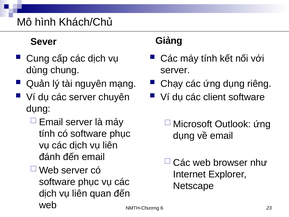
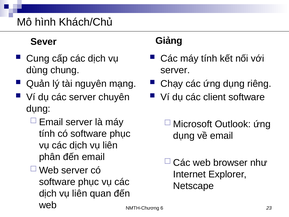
đánh: đánh -> phân (50, 157)
